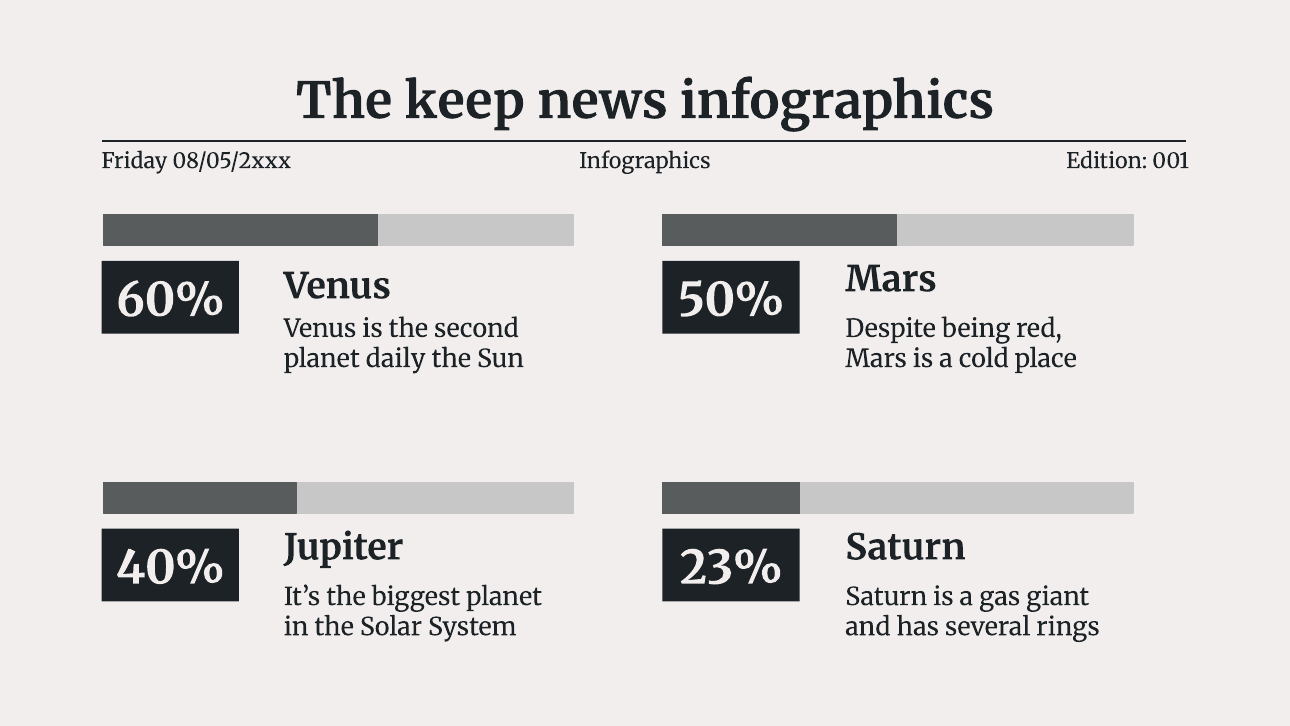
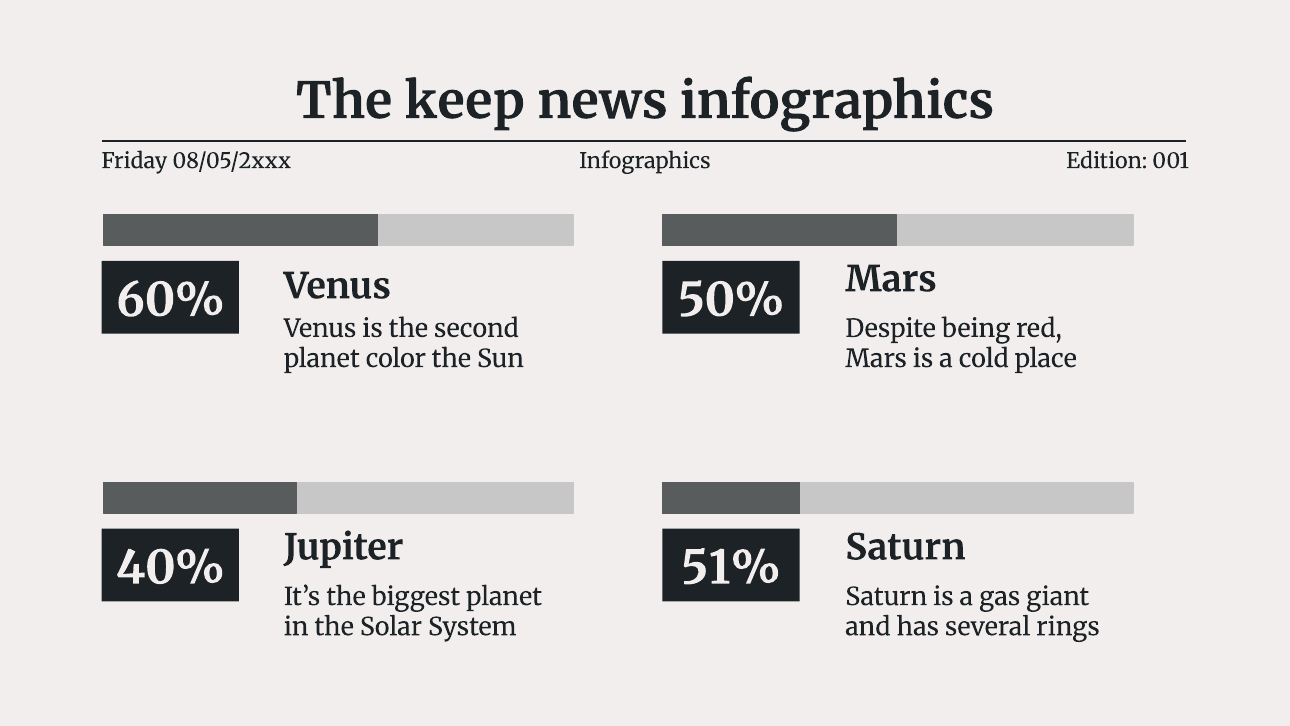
daily: daily -> color (396, 359)
23%: 23% -> 51% (731, 568)
